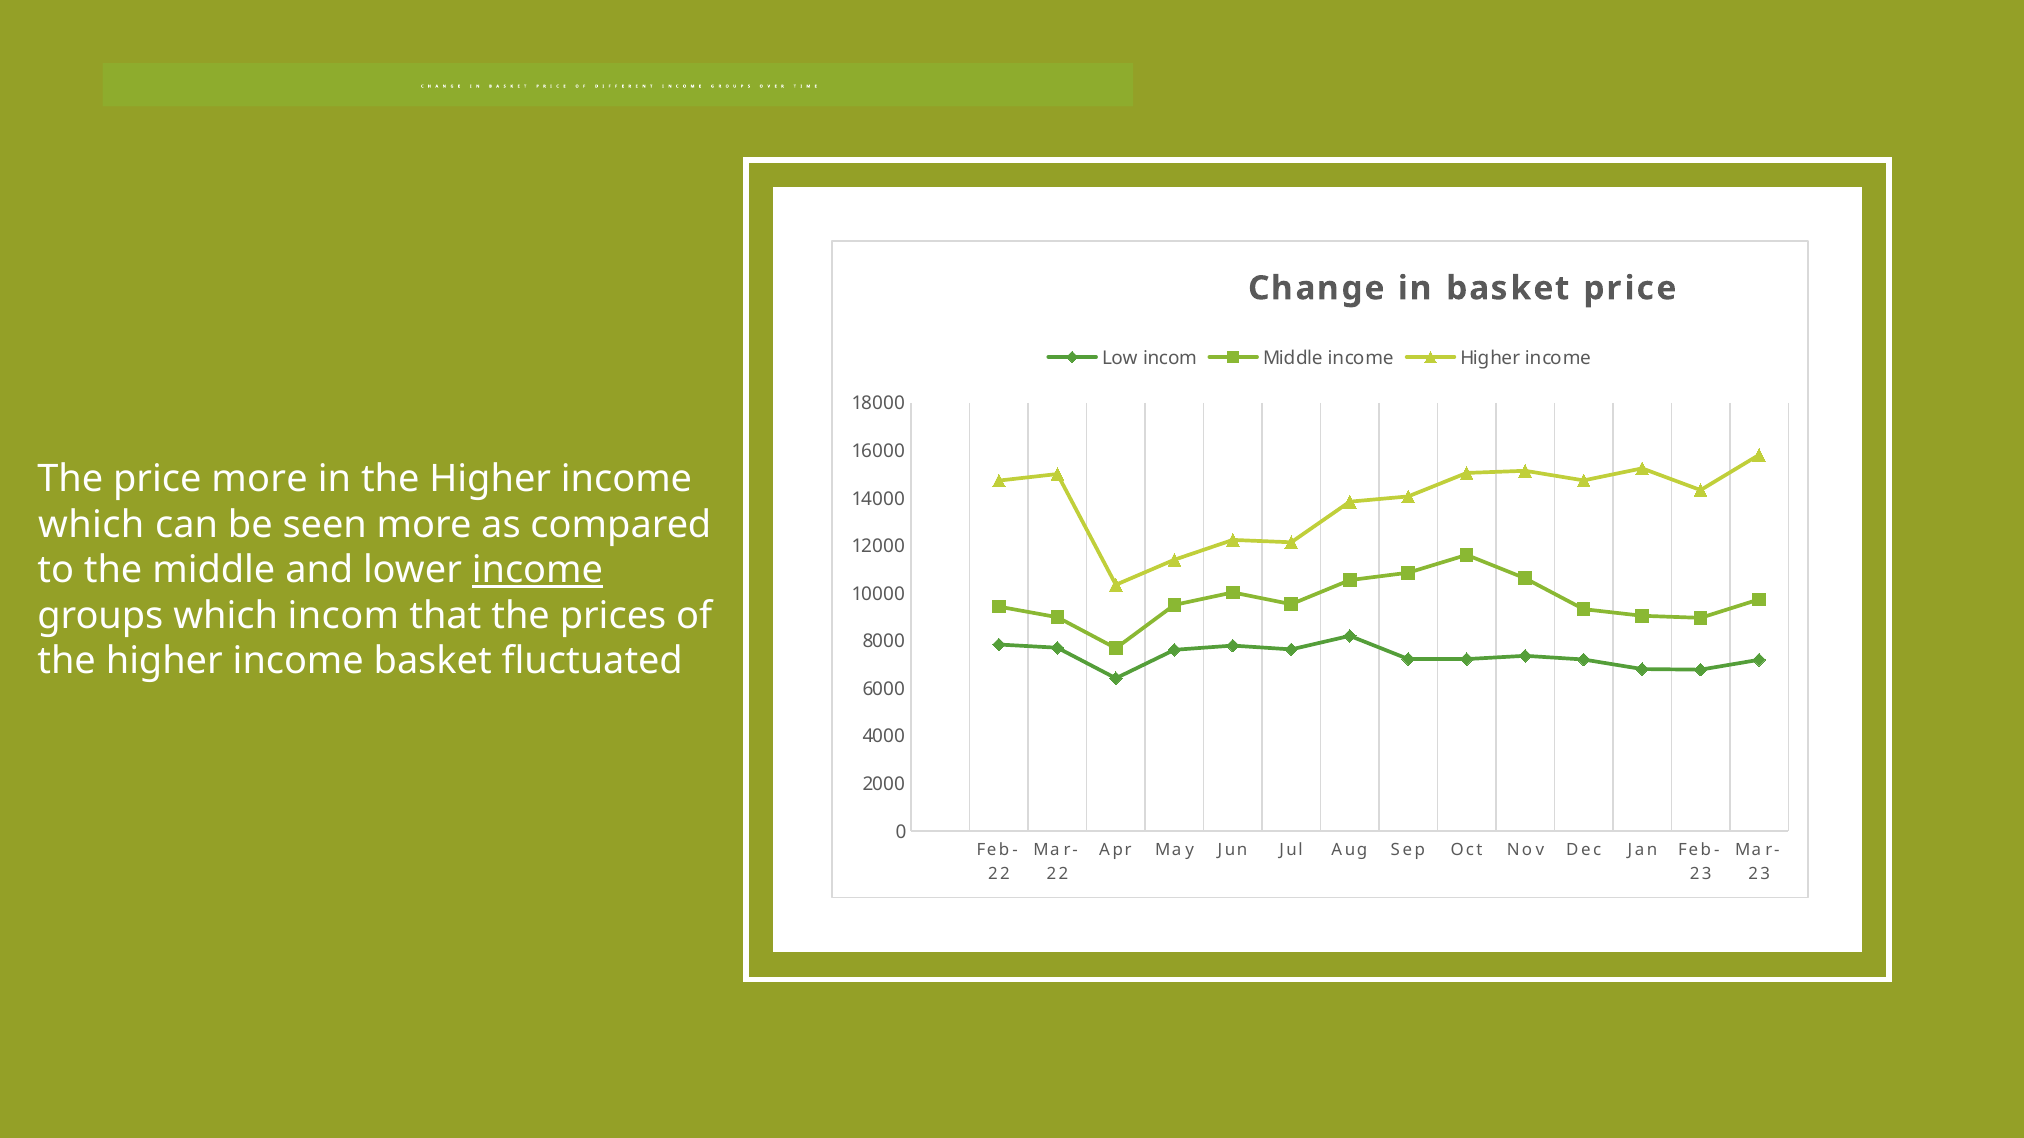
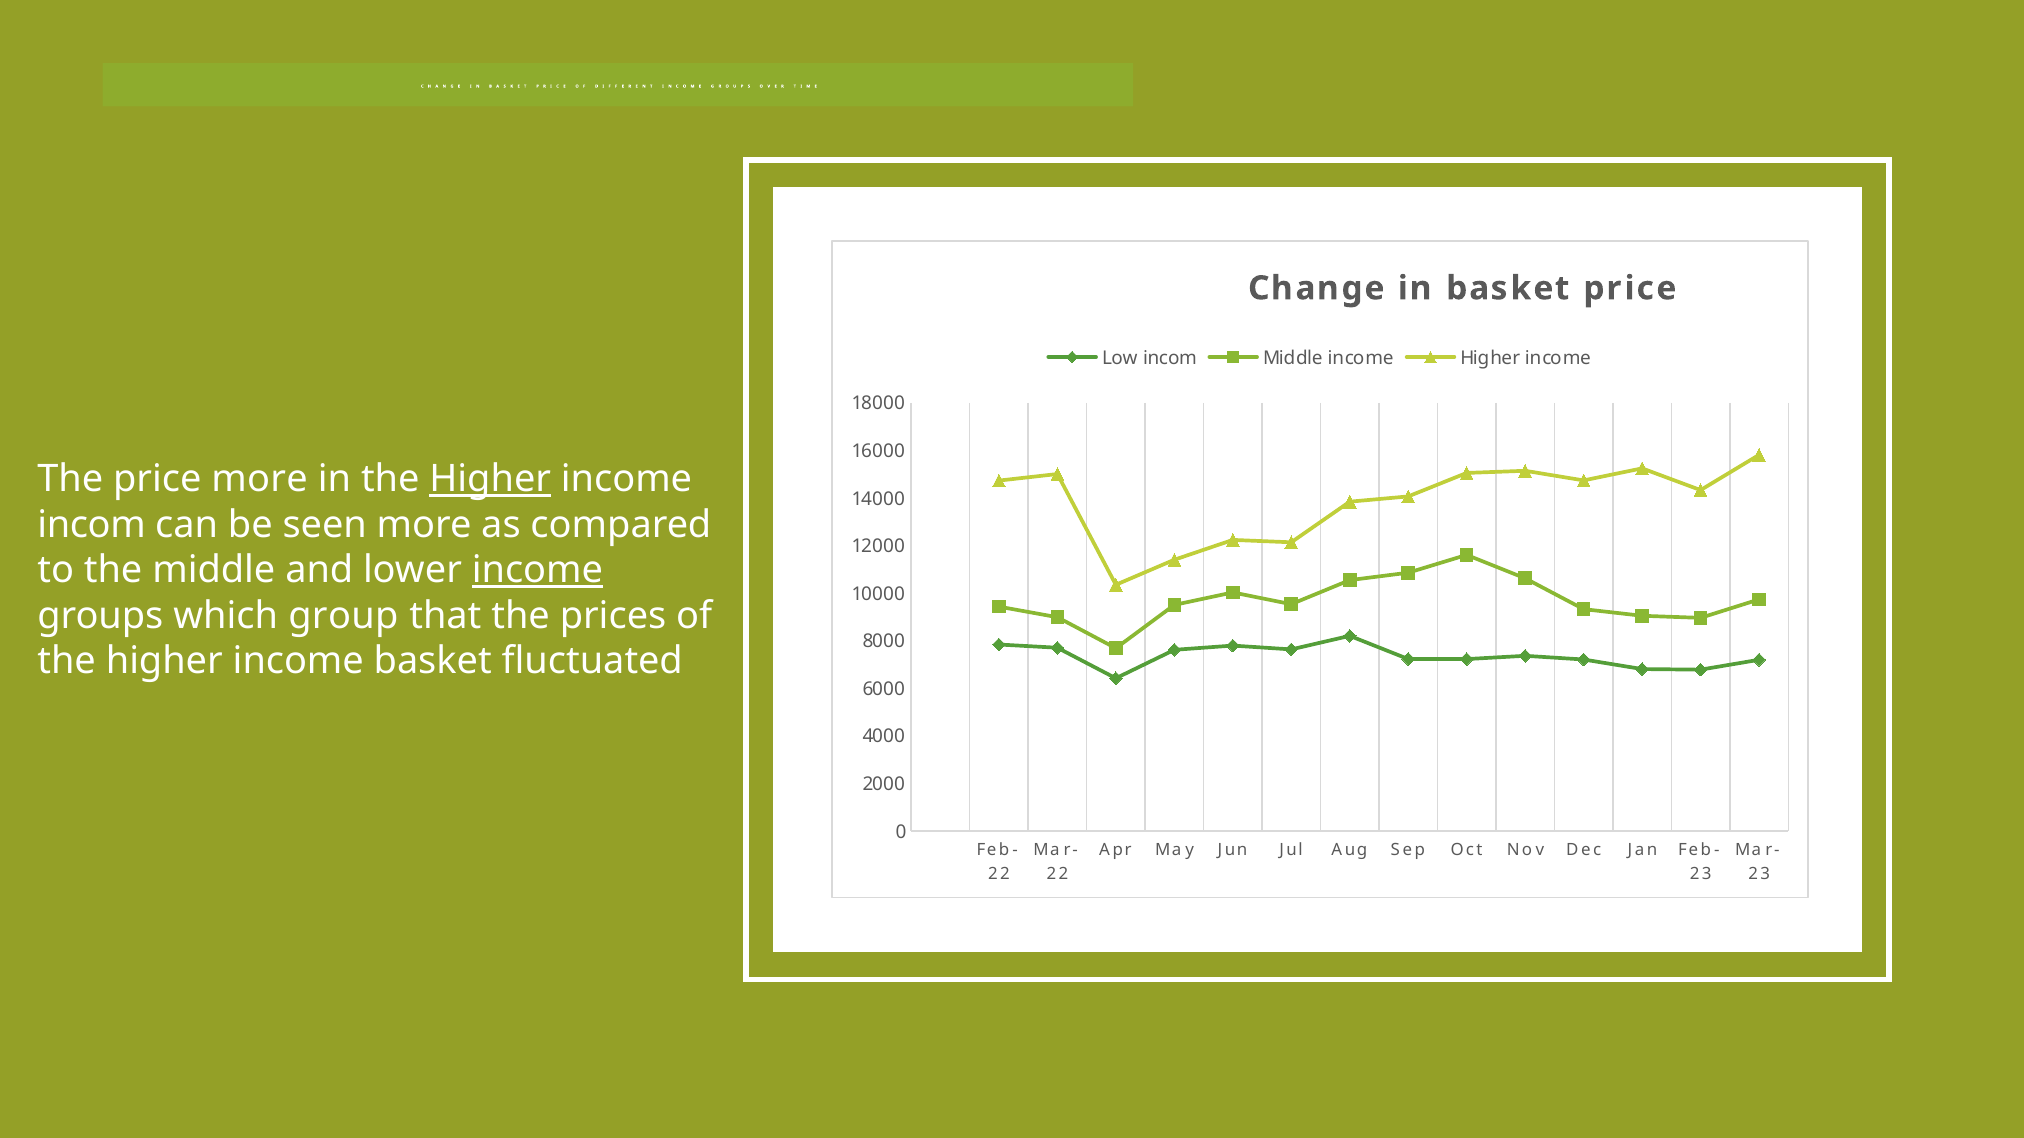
Higher underline: none -> present (490, 479)
which: which -> incom (92, 525)
which incom: incom -> group (343, 616)
